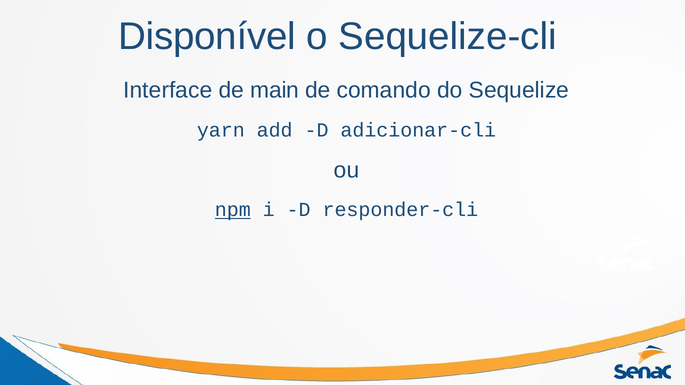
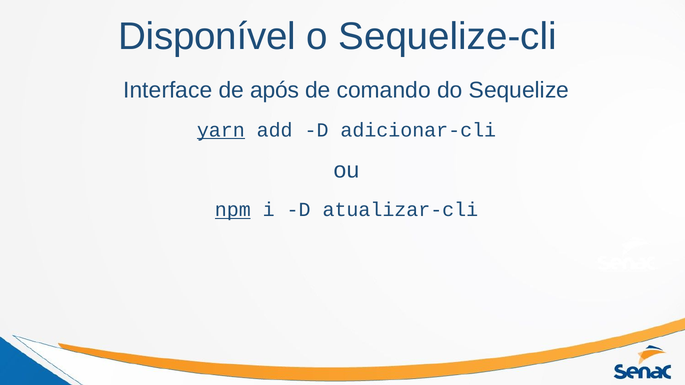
main: main -> após (275, 90)
yarn underline: none -> present (221, 130)
responder-cli: responder-cli -> atualizar-cli (400, 210)
